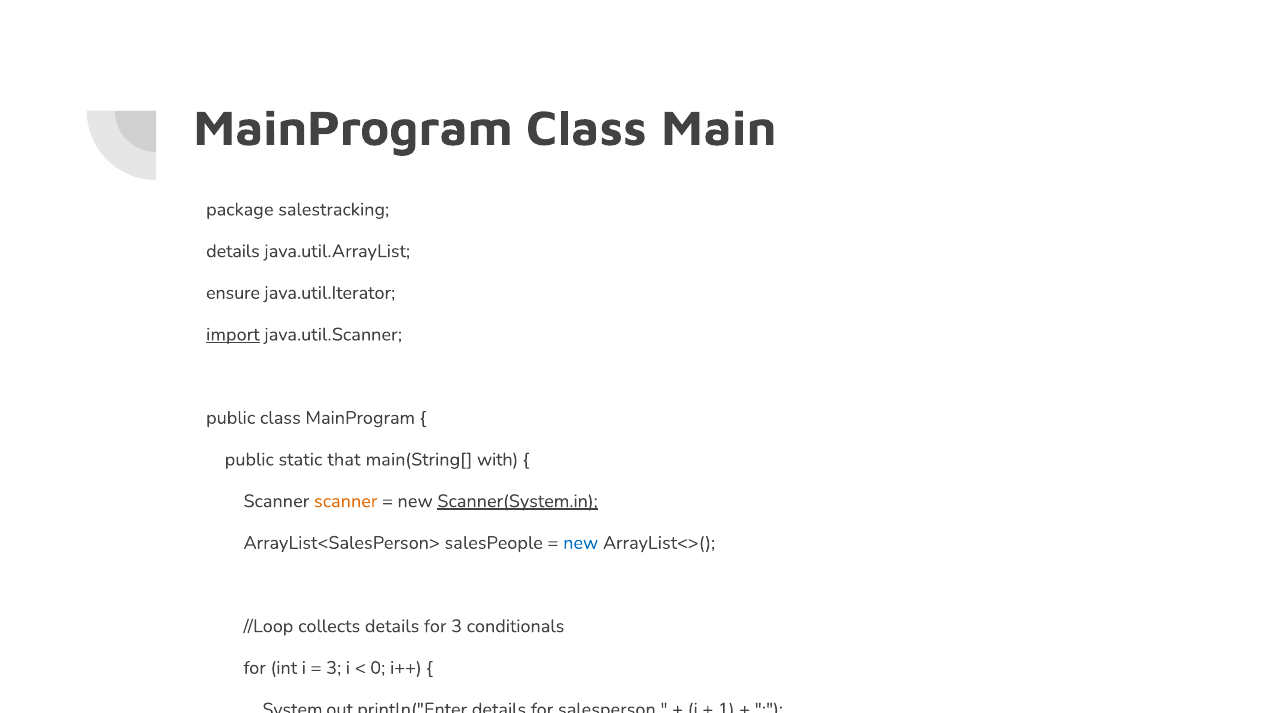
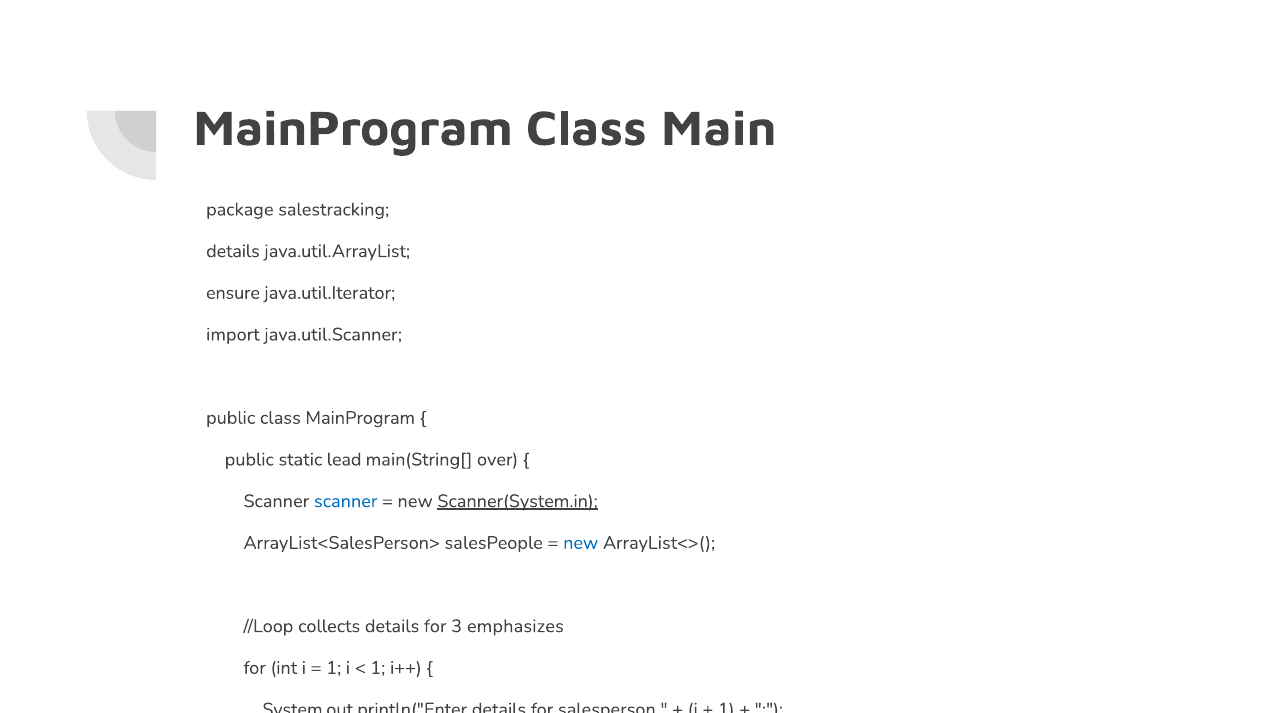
import underline: present -> none (233, 335)
that: that -> lead (344, 460)
main(String[ with: with -> over (498, 460)
scanner colour: orange -> blue (346, 501)
conditionals: conditionals -> emphasizes (515, 626)
3: 3 -> 1 (334, 668)
0: 0 -> 1 (378, 668)
